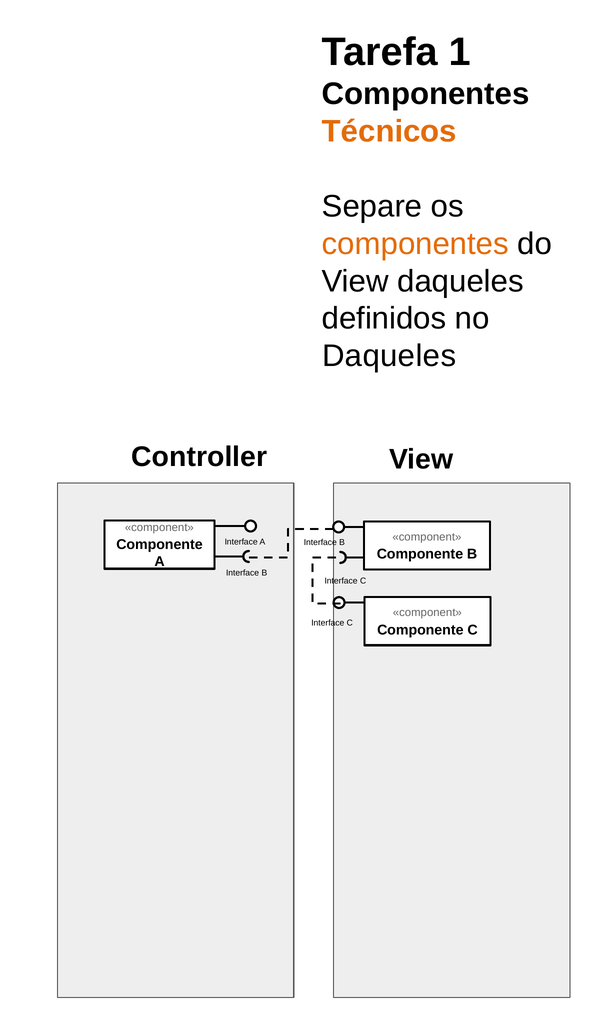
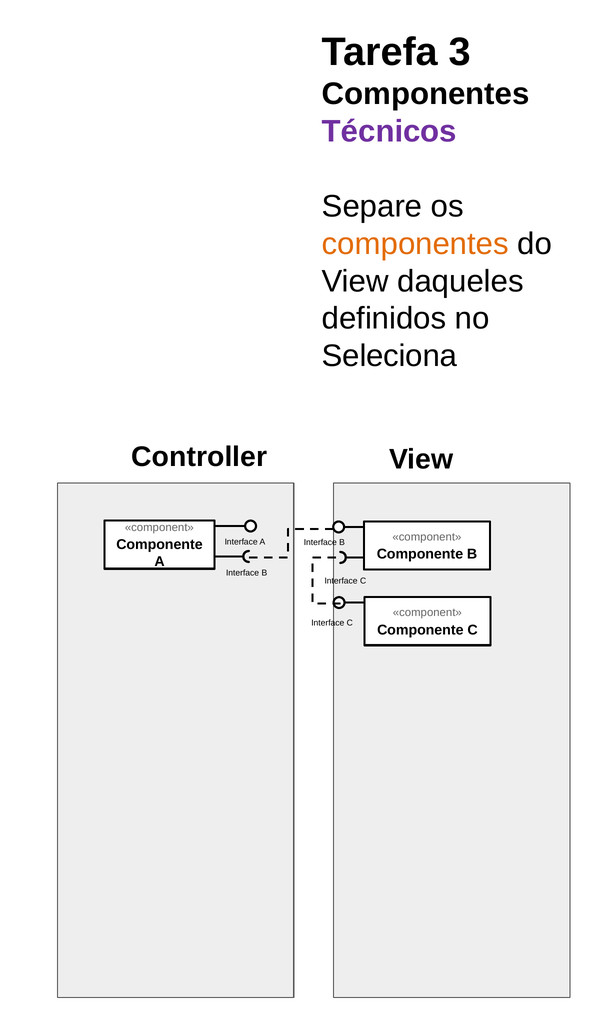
1: 1 -> 3 (460, 52)
Técnicos colour: orange -> purple (389, 132)
Daqueles: Daqueles -> Seleciona (389, 356)
